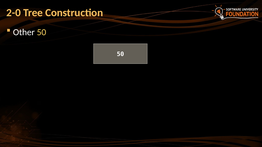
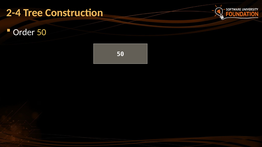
2-0: 2-0 -> 2-4 (14, 13)
Other: Other -> Order (24, 32)
